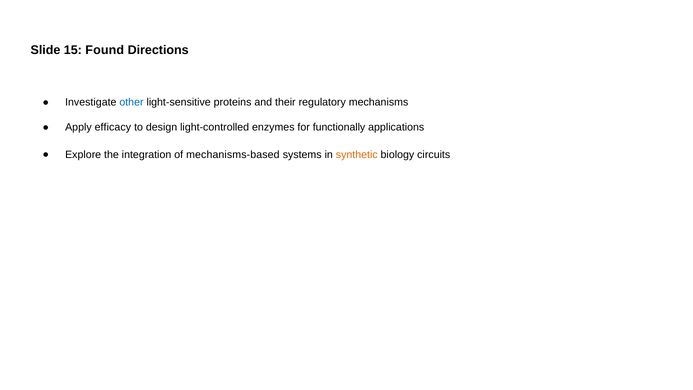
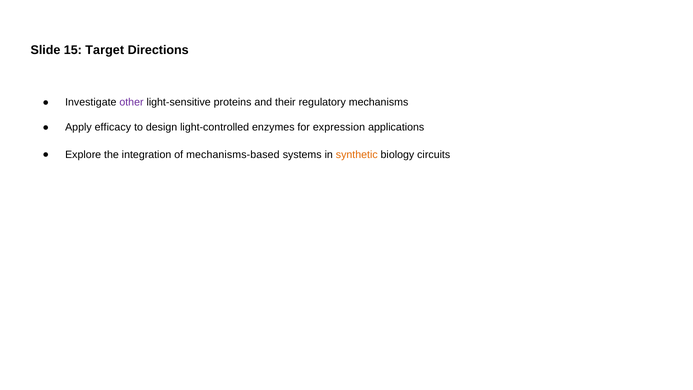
Found: Found -> Target (105, 50)
other colour: blue -> purple (131, 102)
functionally: functionally -> expression (339, 127)
